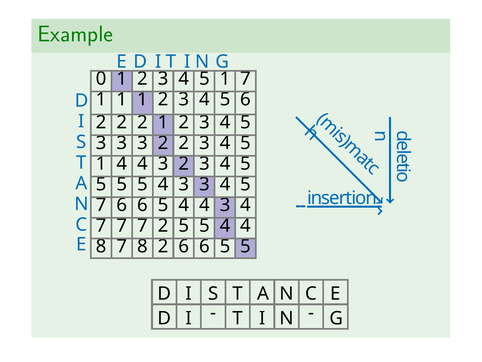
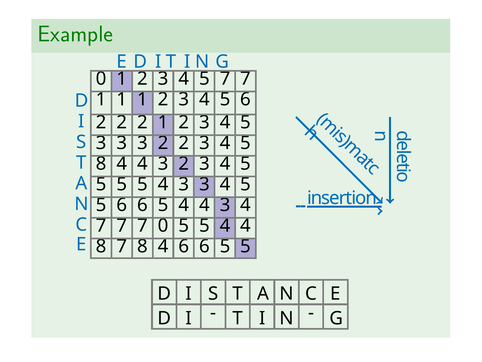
5 1: 1 -> 7 (225, 79)
T 1: 1 -> 8 (101, 164)
N 7: 7 -> 5 (101, 205)
7 2: 2 -> 0 (163, 226)
7 8 2: 2 -> 4 (163, 246)
